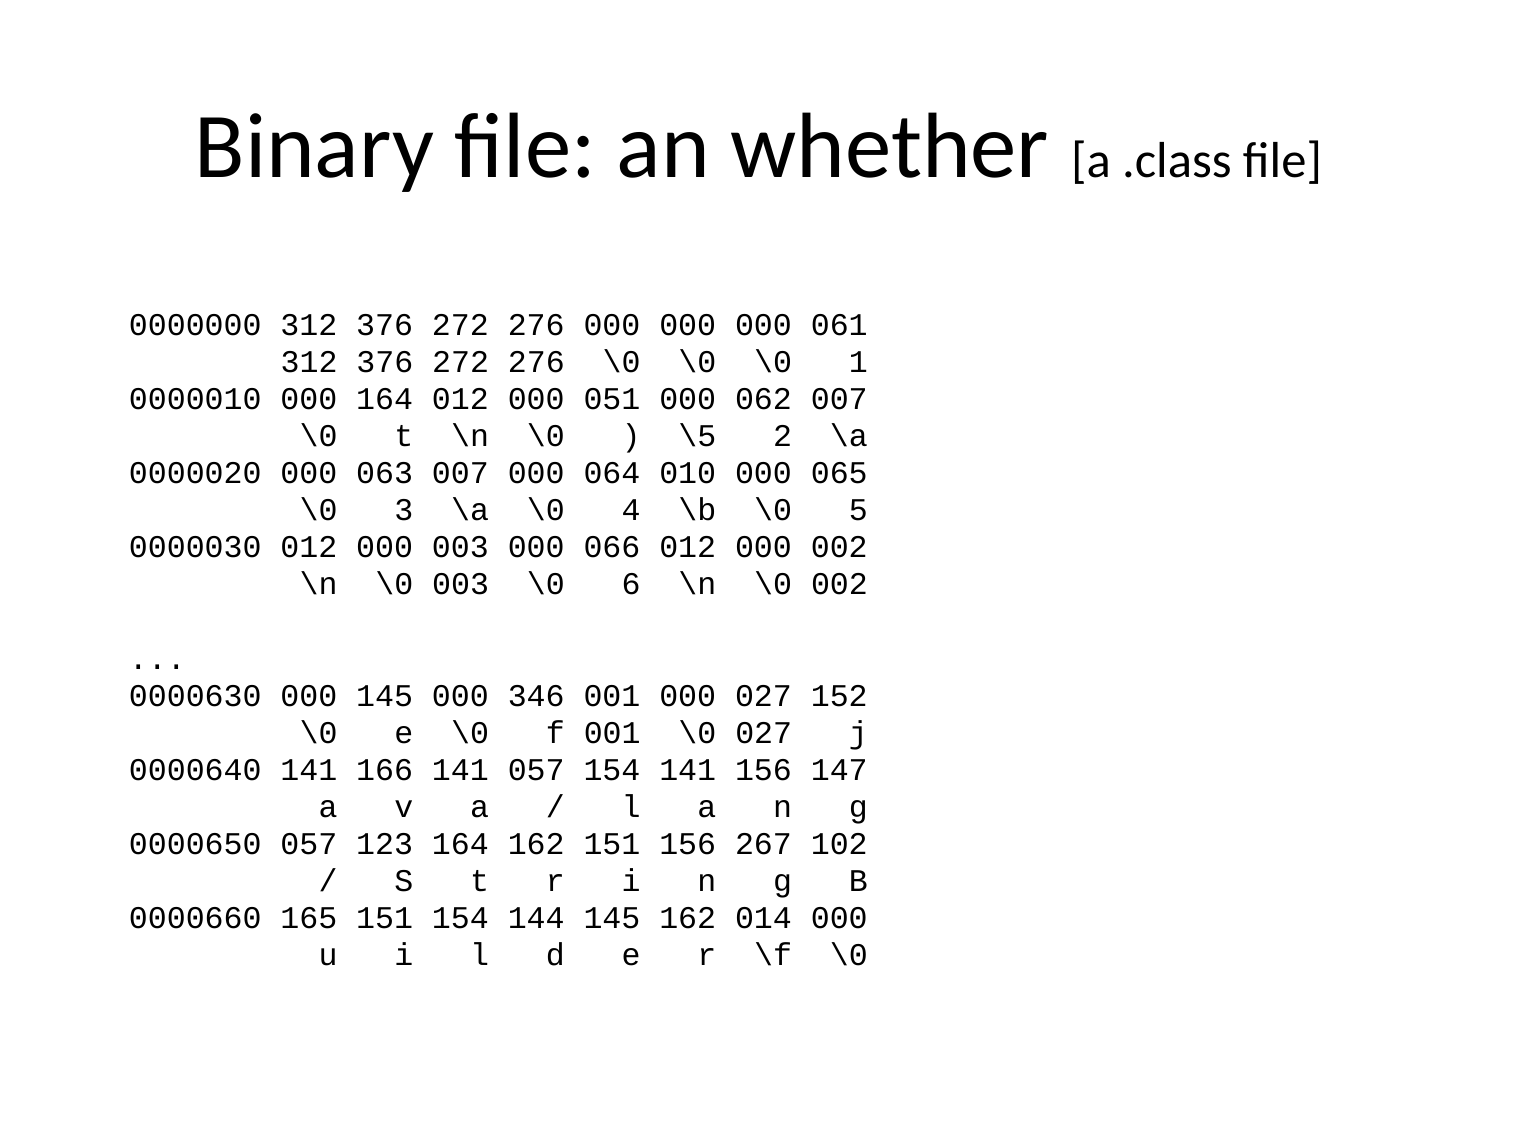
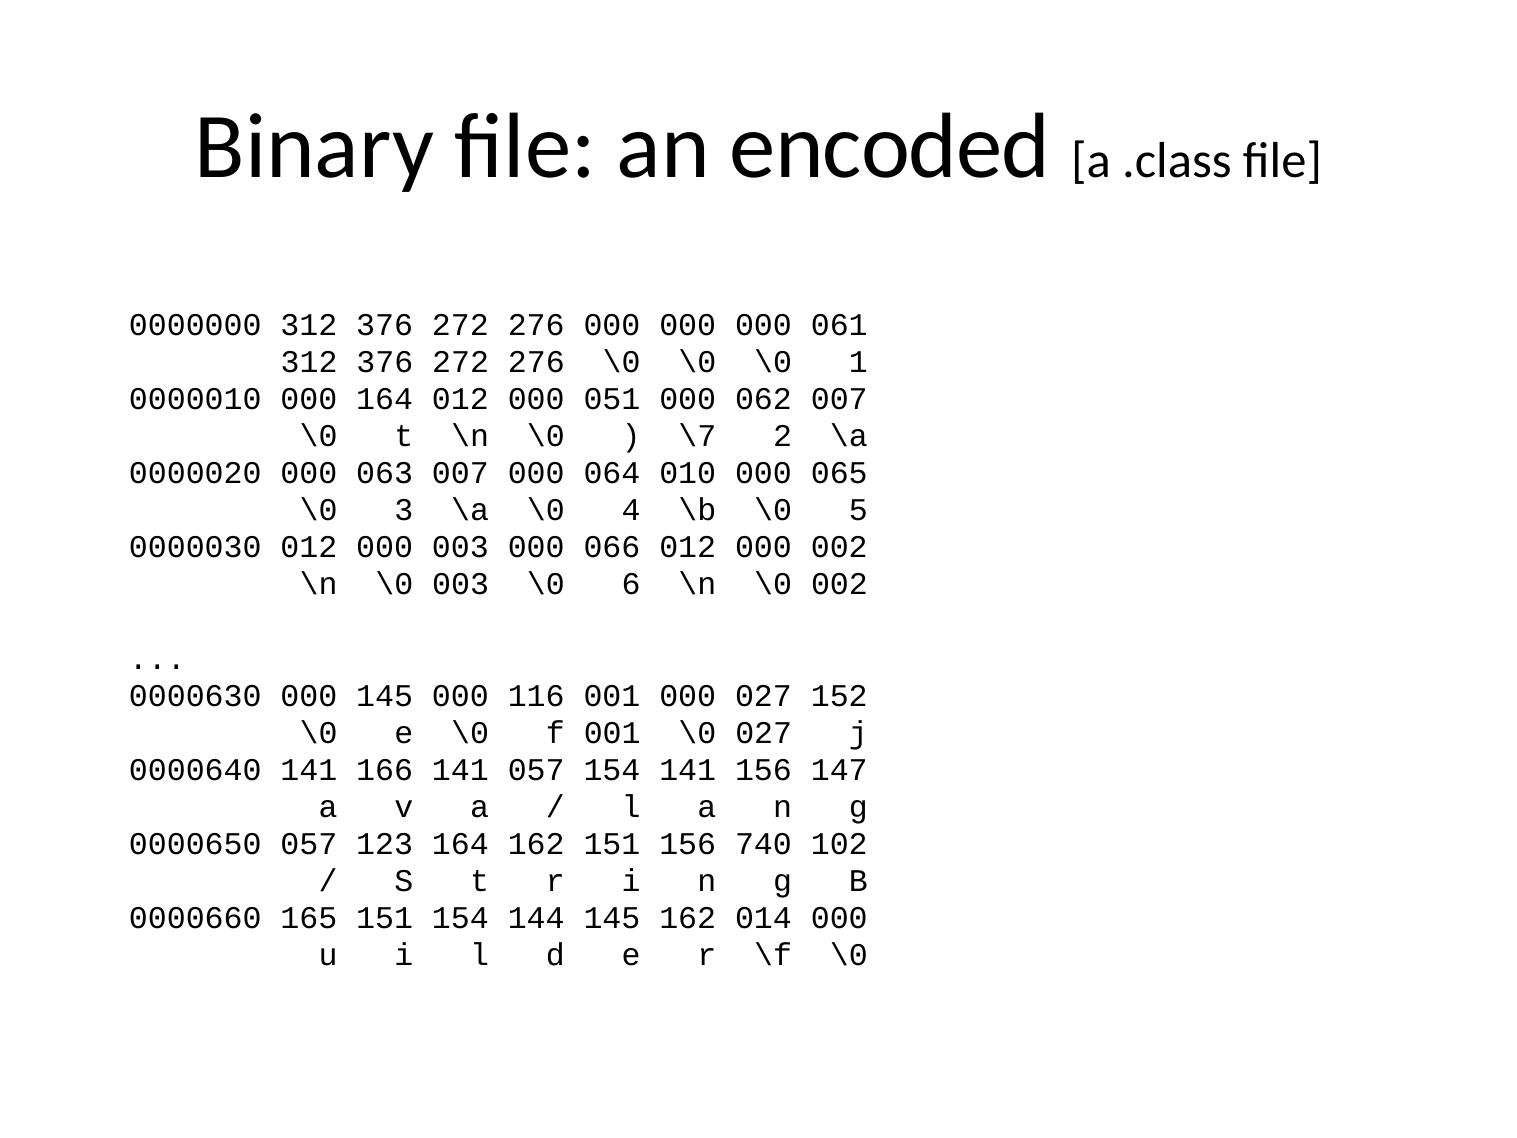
whether: whether -> encoded (890, 147)
\5: \5 -> \7 (697, 436)
346: 346 -> 116 (536, 696)
267: 267 -> 740 (763, 844)
